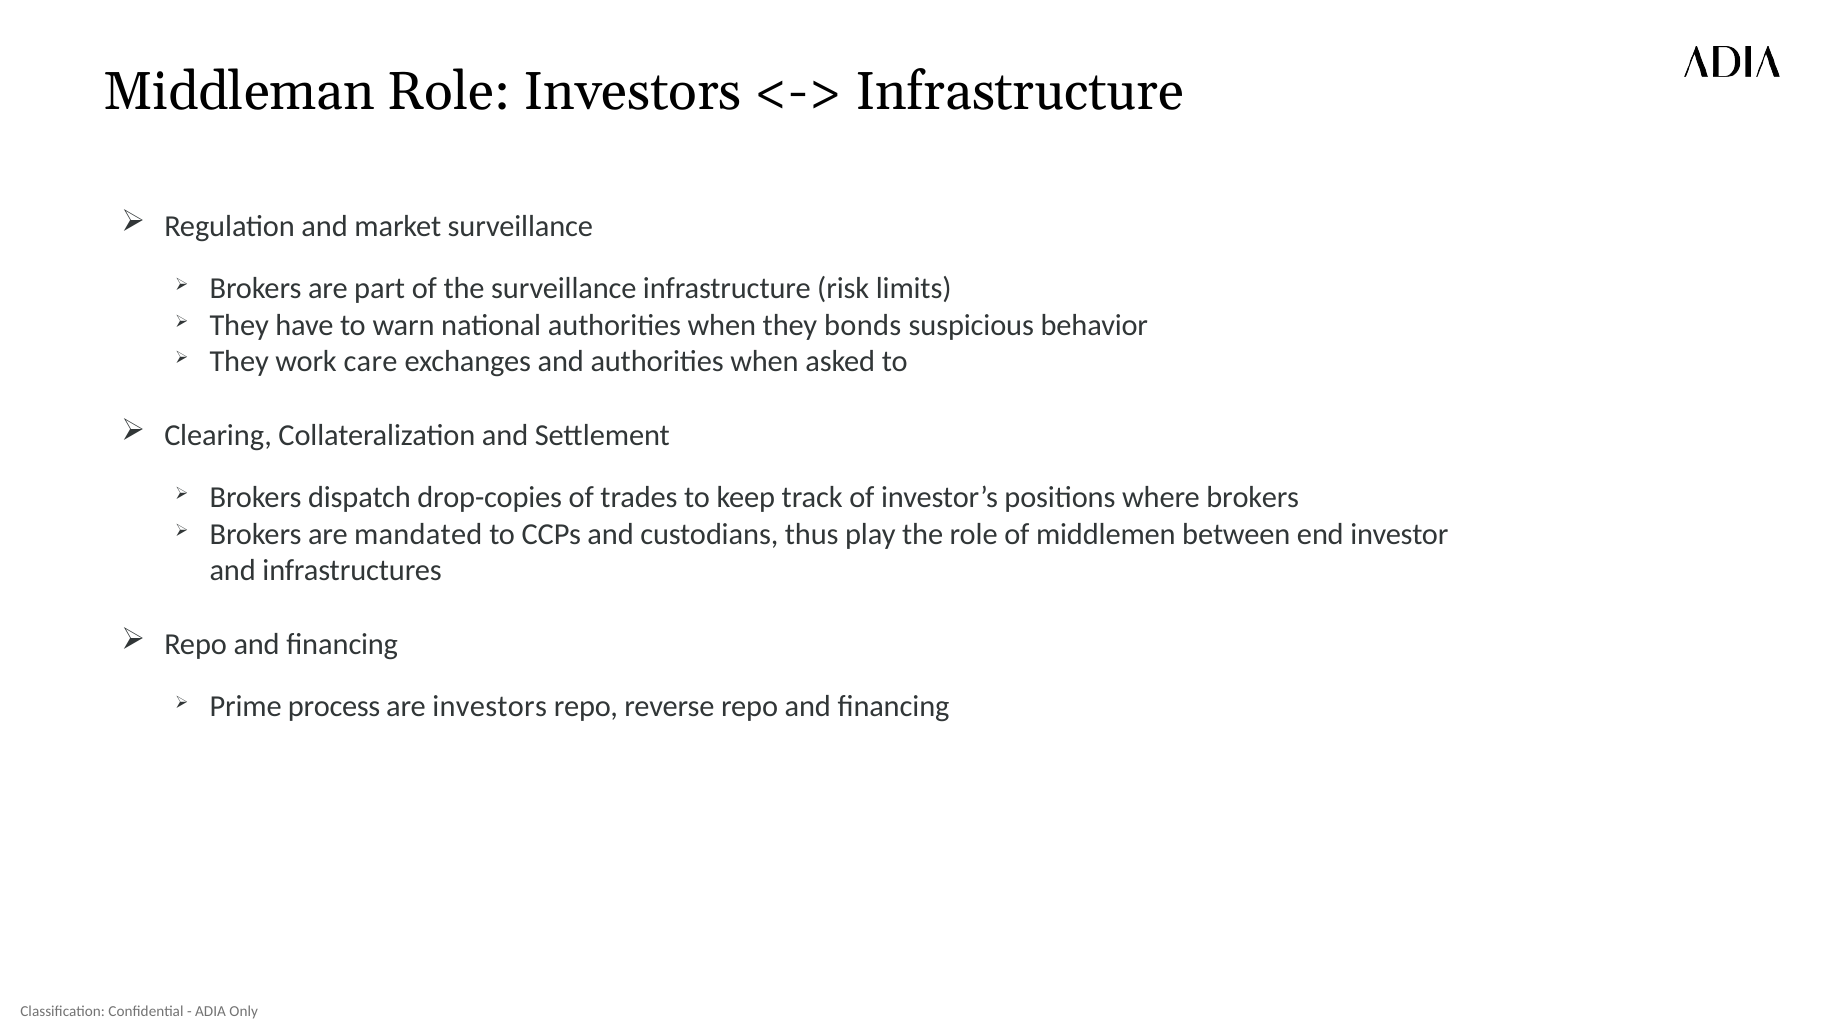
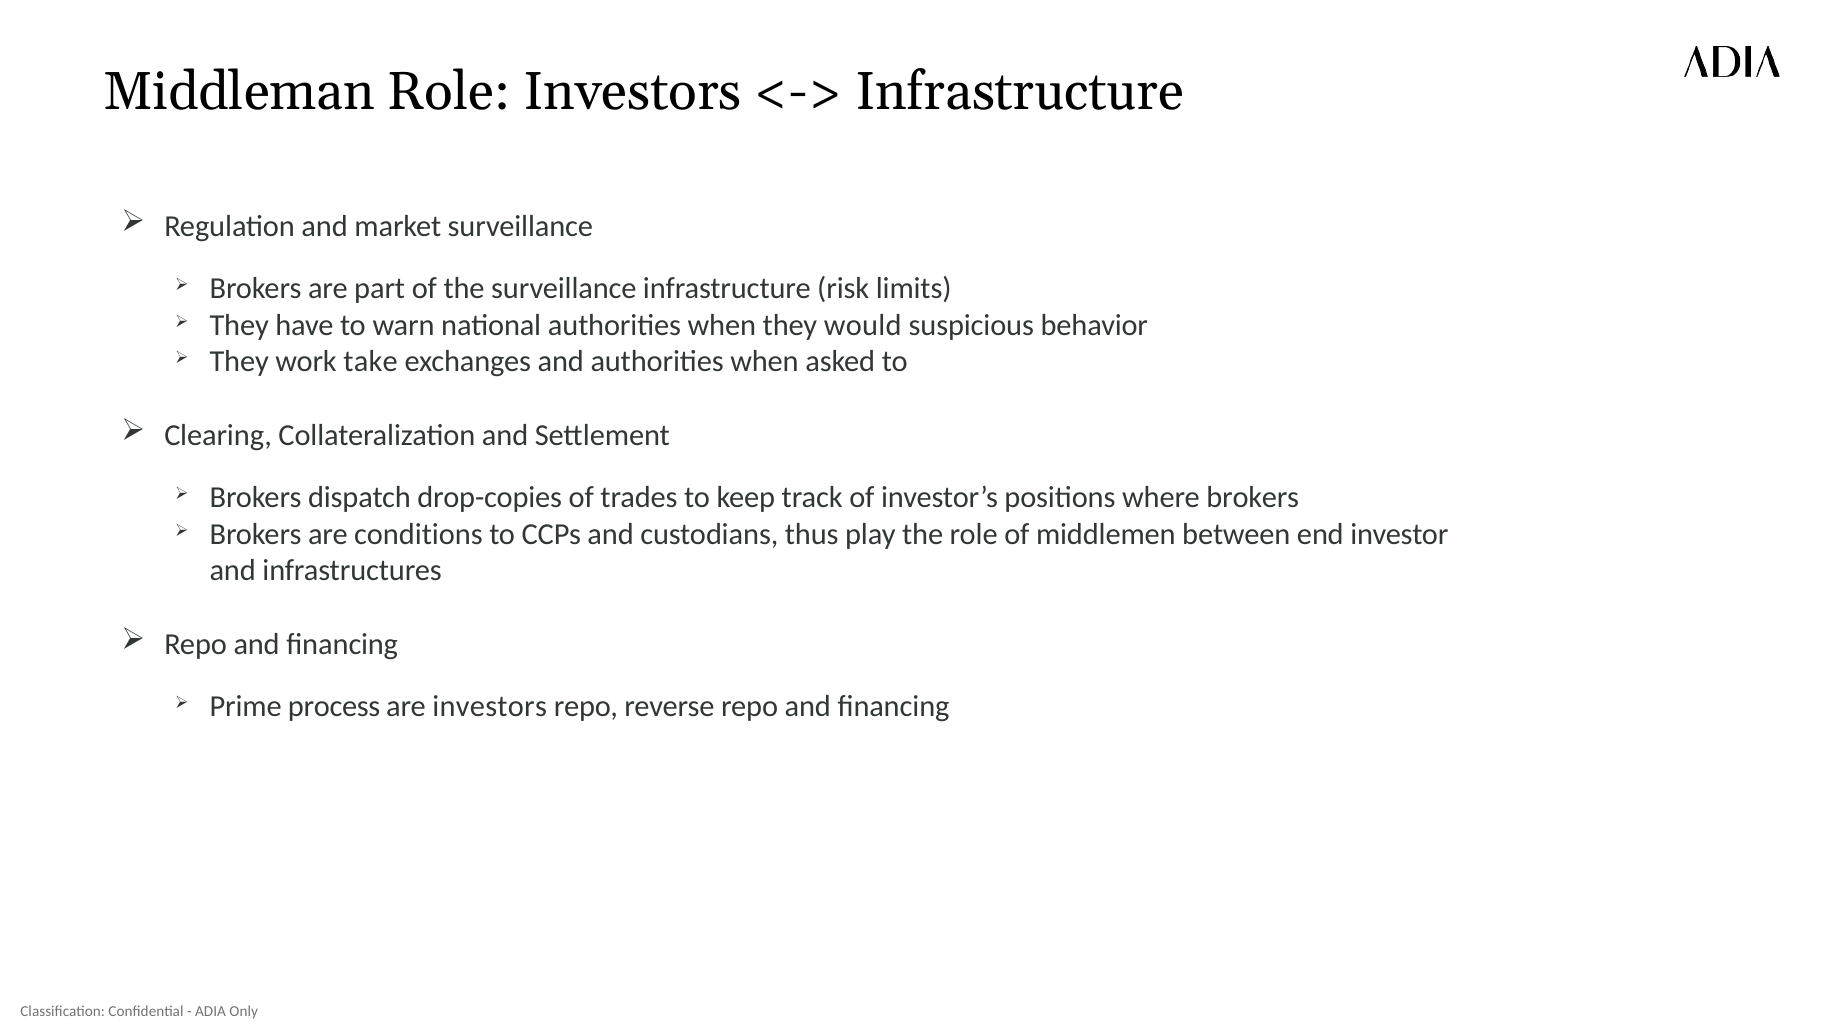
bonds: bonds -> would (863, 325)
care: care -> take (371, 362)
mandated: mandated -> conditions (418, 534)
